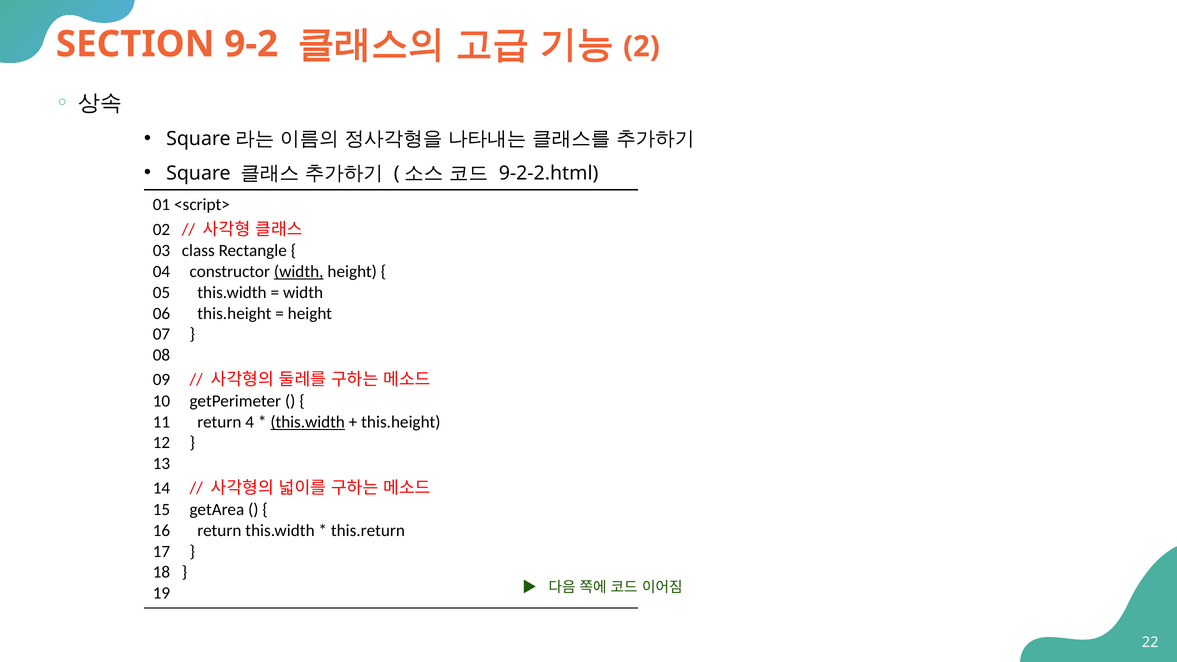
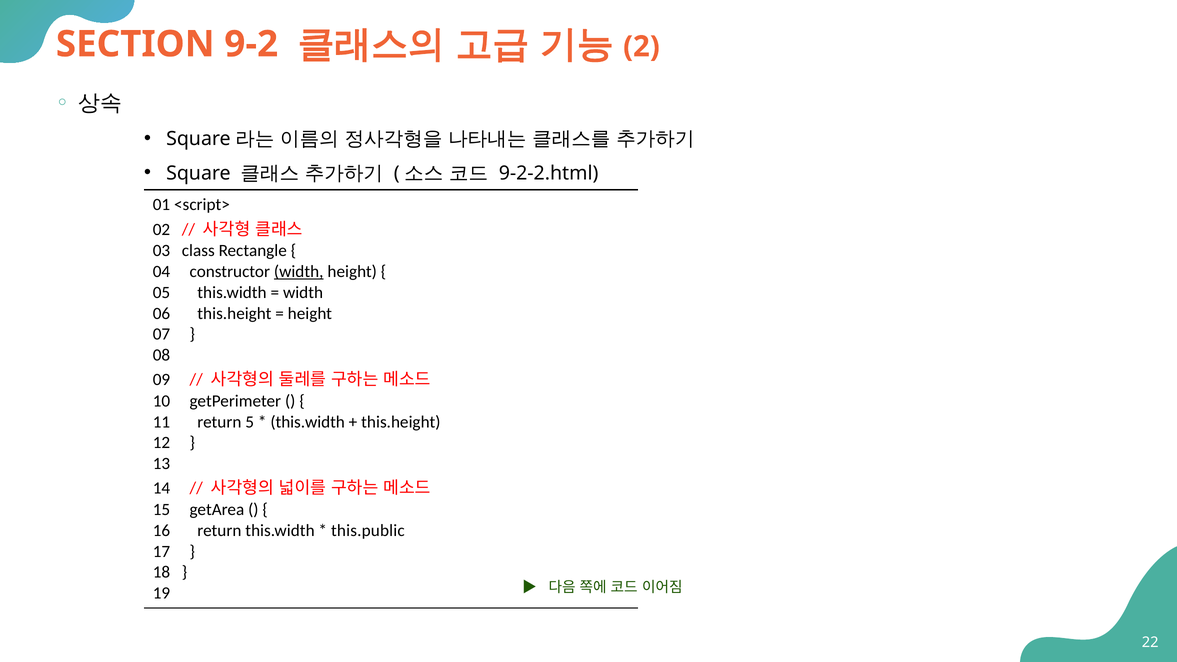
4: 4 -> 5 (250, 422)
this.width underline: present -> none (308, 422)
this.return: this.return -> this.public (368, 531)
